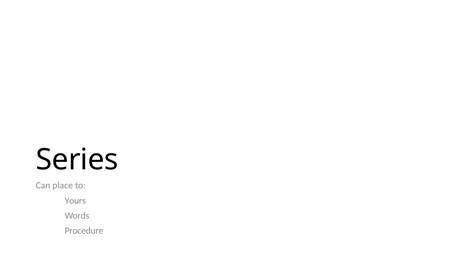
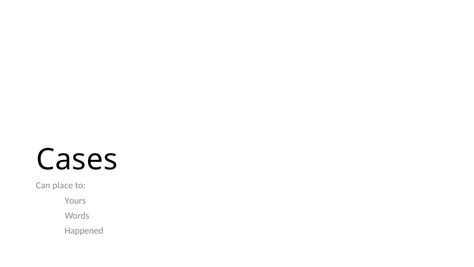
Series: Series -> Cases (77, 159)
Procedure: Procedure -> Happened (84, 230)
